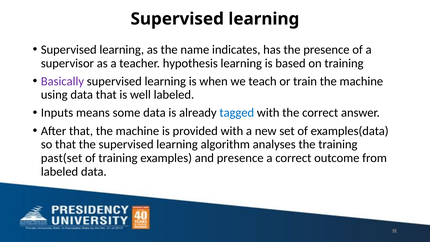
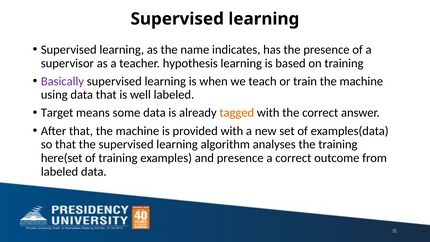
Inputs: Inputs -> Target (57, 113)
tagged colour: blue -> orange (237, 113)
past(set: past(set -> here(set (62, 158)
